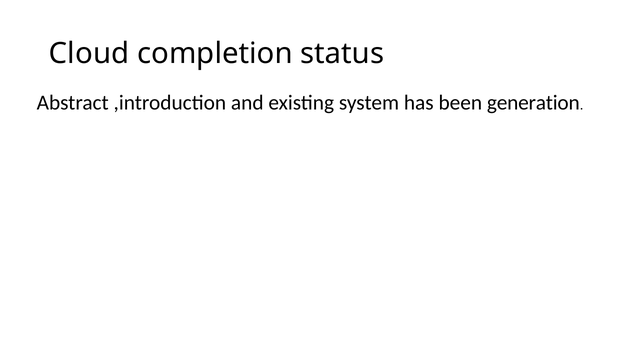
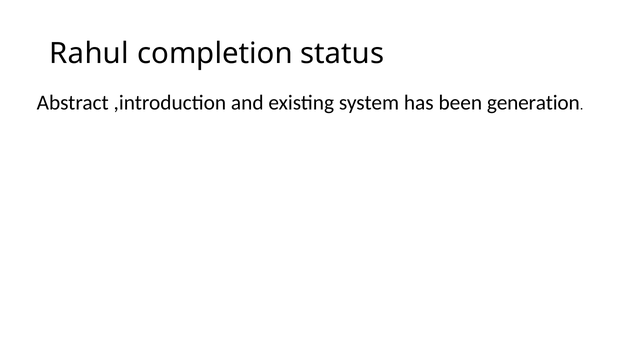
Cloud: Cloud -> Rahul (89, 54)
